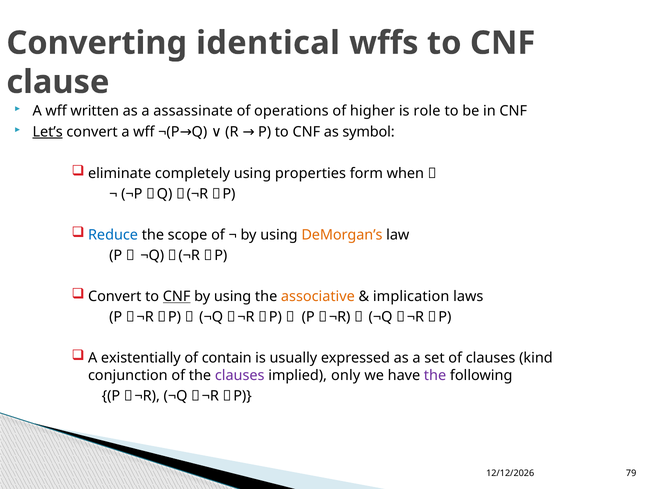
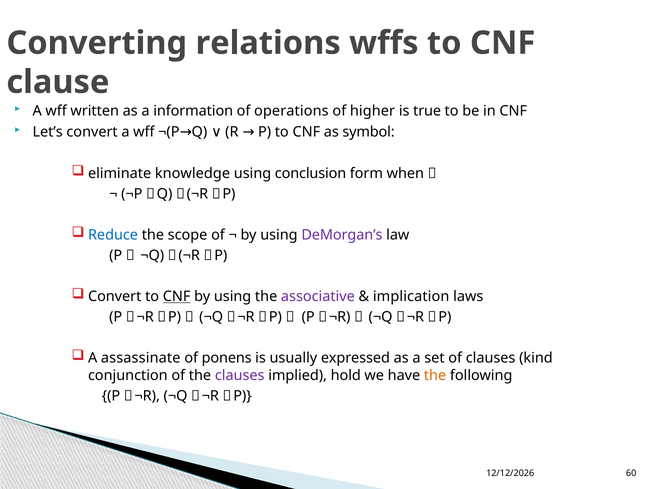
identical: identical -> relations (268, 43)
assassinate: assassinate -> information (193, 111)
role: role -> true (427, 111)
Let’s underline: present -> none (48, 132)
completely: completely -> knowledge (192, 173)
properties: properties -> conclusion (311, 173)
DeMorgan’s colour: orange -> purple (342, 235)
associative colour: orange -> purple (318, 297)
existentially: existentially -> assassinate (141, 358)
contain: contain -> ponens (227, 358)
only: only -> hold (346, 375)
the colour: purple -> orange (435, 375)
79: 79 -> 60 (631, 474)
